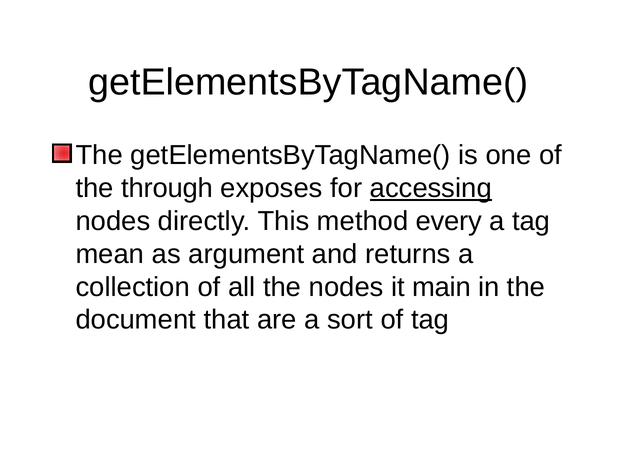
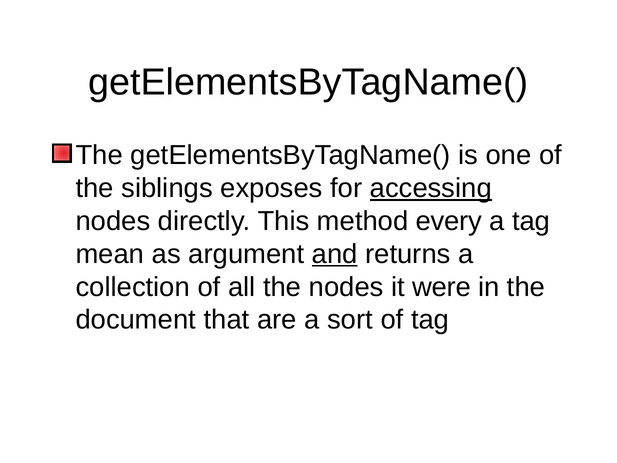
through: through -> siblings (167, 188)
and underline: none -> present (335, 254)
main: main -> were (442, 287)
